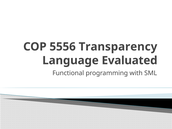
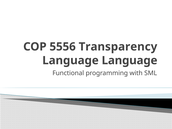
Language Evaluated: Evaluated -> Language (130, 60)
